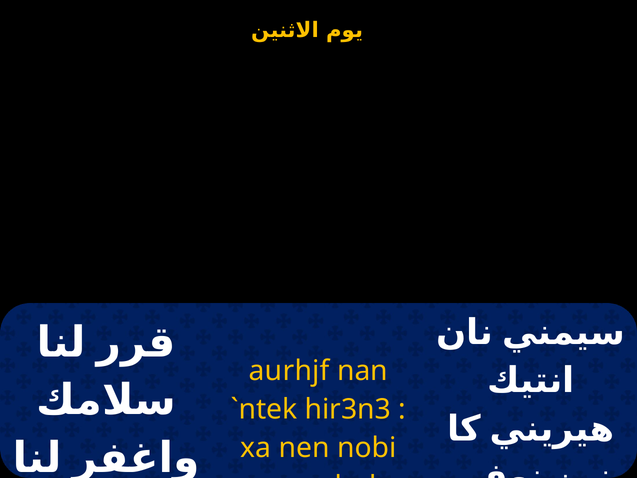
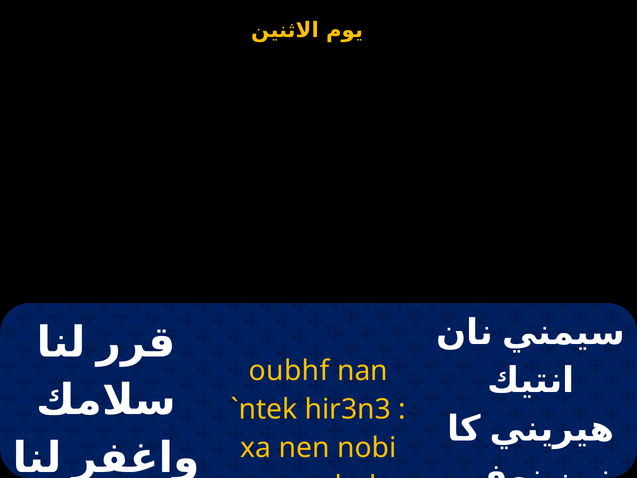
aurhjf: aurhjf -> oubhf (289, 370)
